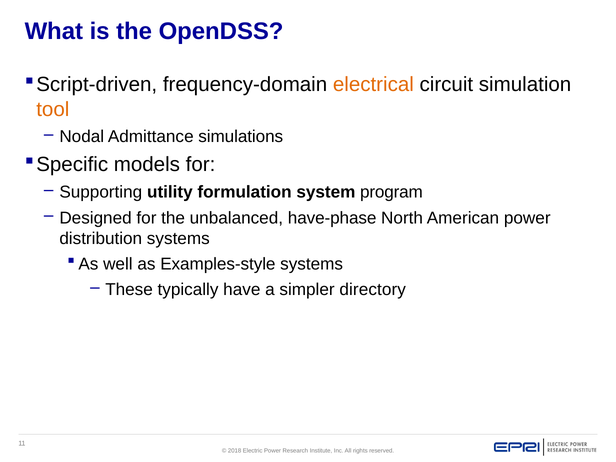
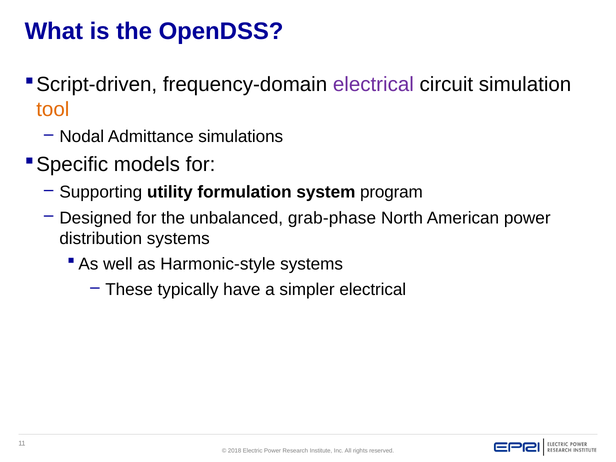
electrical colour: orange -> purple (373, 85)
have-phase: have-phase -> grab-phase (332, 218)
Examples-style: Examples-style -> Harmonic-style (218, 264)
simpler directory: directory -> electrical (373, 290)
